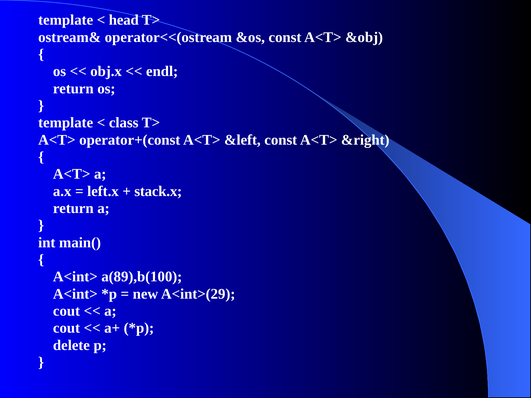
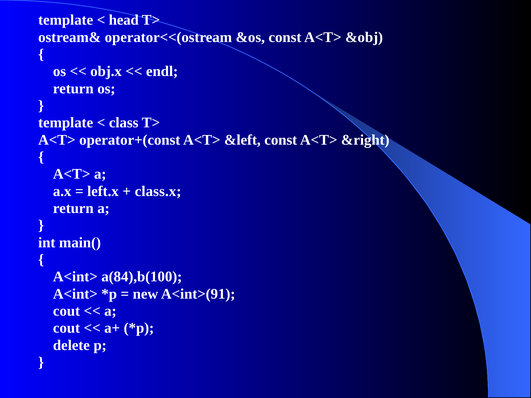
stack.x: stack.x -> class.x (158, 191)
a(89),b(100: a(89),b(100 -> a(84),b(100 (142, 277)
A<int>(29: A<int>(29 -> A<int>(91 (198, 294)
